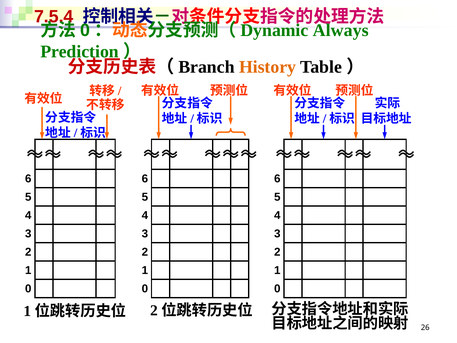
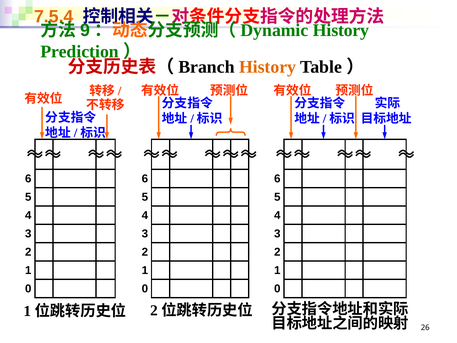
7.5.4 colour: red -> orange (54, 17)
0: 0 -> 9 (85, 30)
Always: Always -> History (341, 30)
